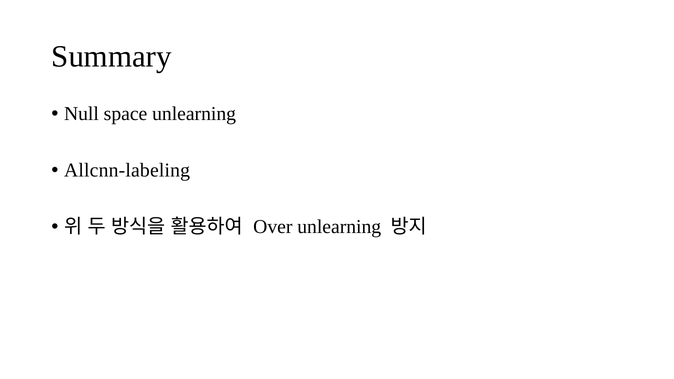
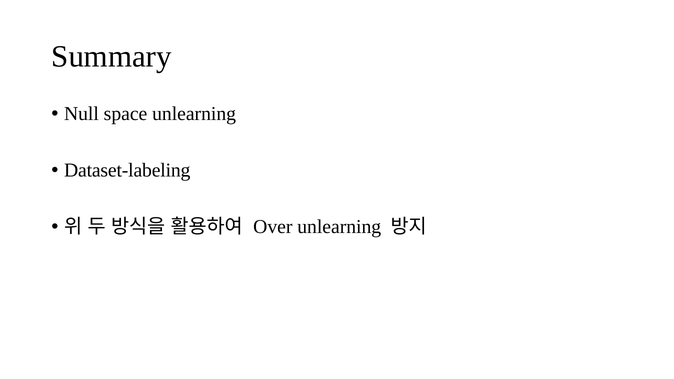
Allcnn-labeling: Allcnn-labeling -> Dataset-labeling (127, 170)
